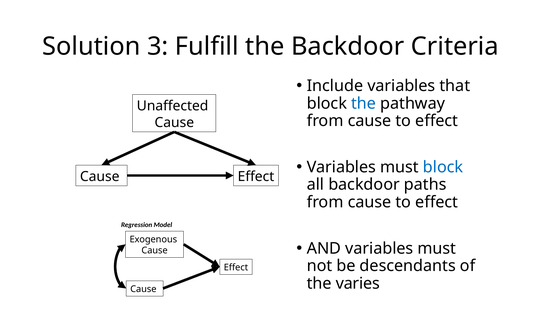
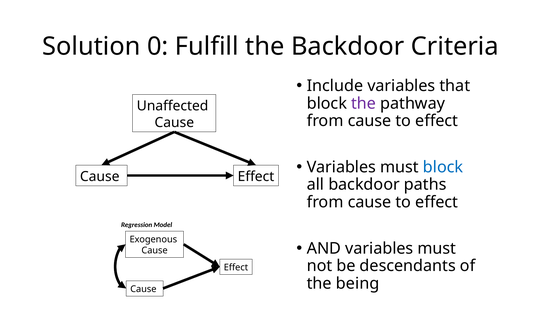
3: 3 -> 0 (158, 47)
the colour: blue -> purple (364, 103)
varies: varies -> being (358, 283)
